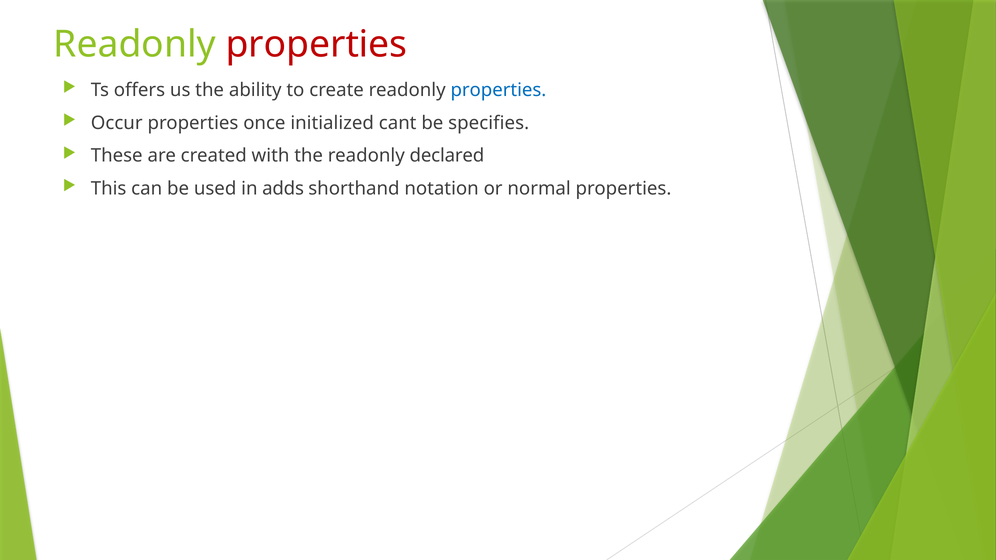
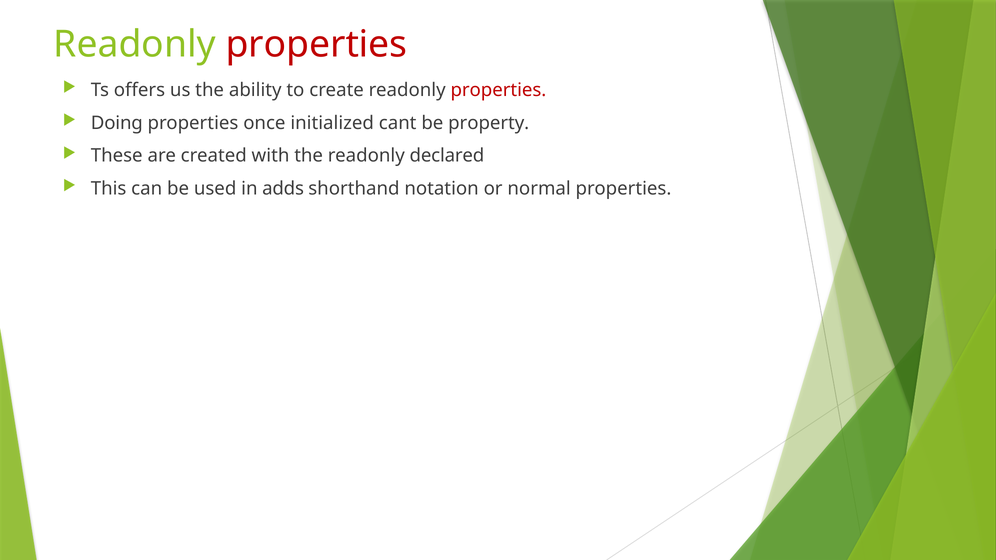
properties colour: blue -> red (498, 90)
Occur: Occur -> Doing (117, 123)
specifies: specifies -> property (489, 123)
